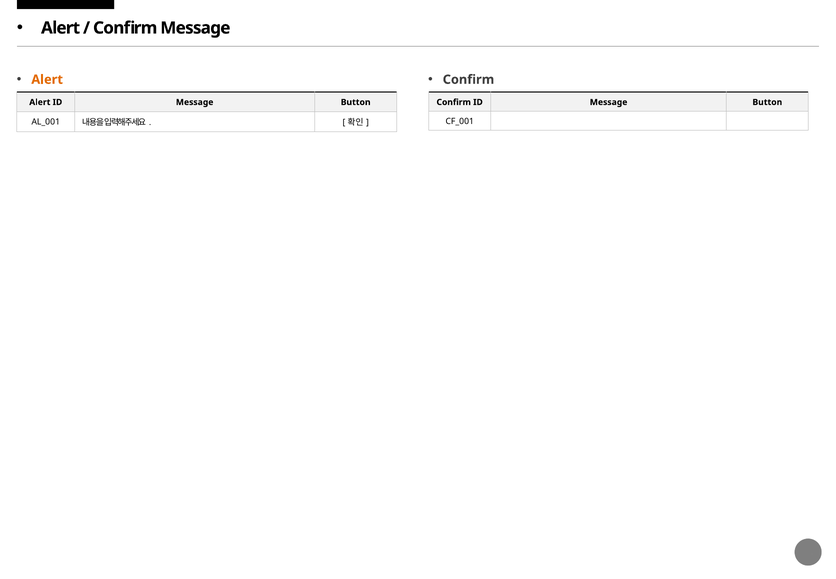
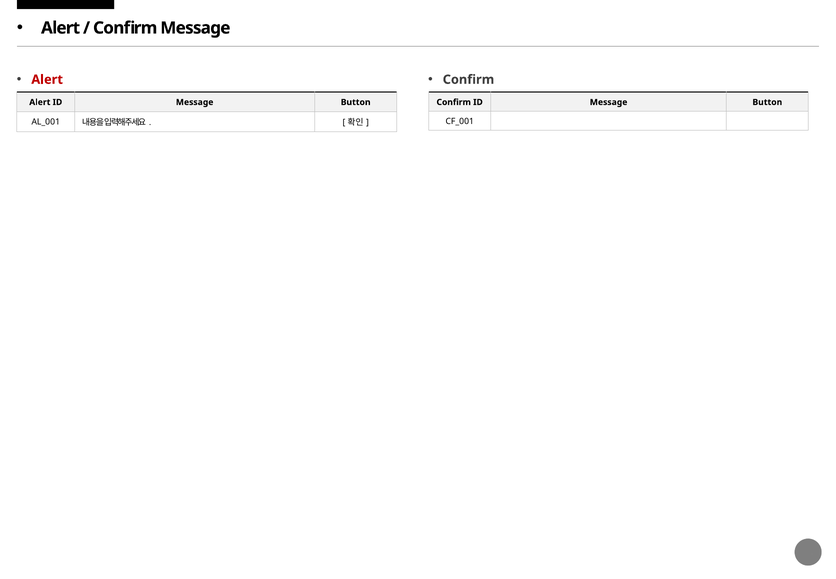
Alert colour: orange -> red (47, 80)
